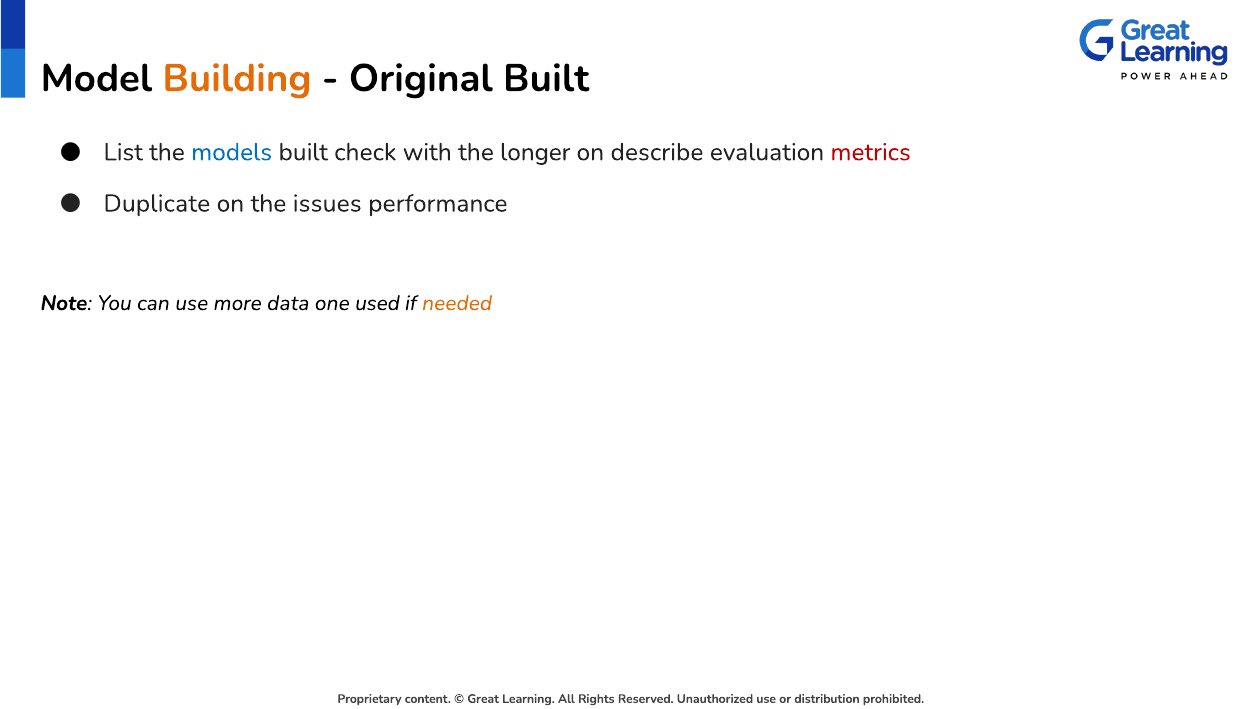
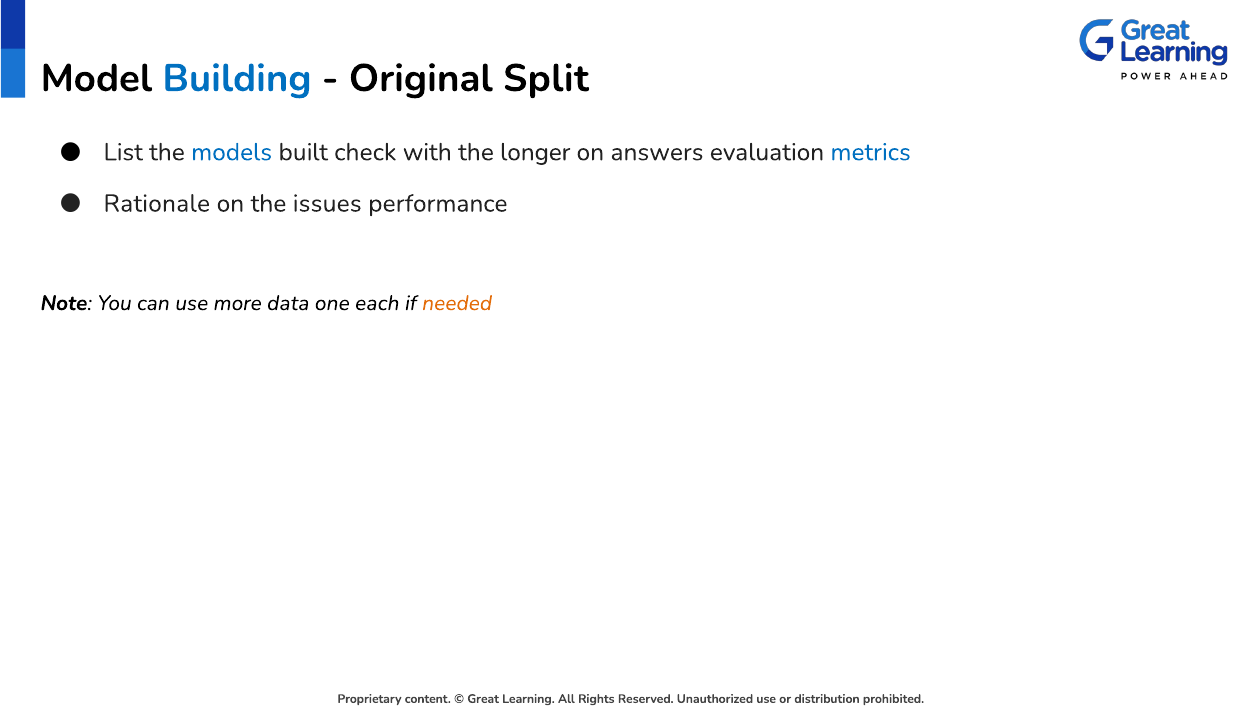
Building colour: orange -> blue (237, 78)
Original Built: Built -> Split (546, 78)
describe: describe -> answers (657, 152)
metrics colour: red -> blue (871, 152)
Duplicate: Duplicate -> Rationale (157, 203)
used: used -> each (377, 303)
